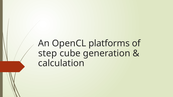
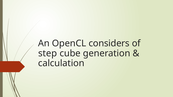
platforms: platforms -> considers (109, 44)
